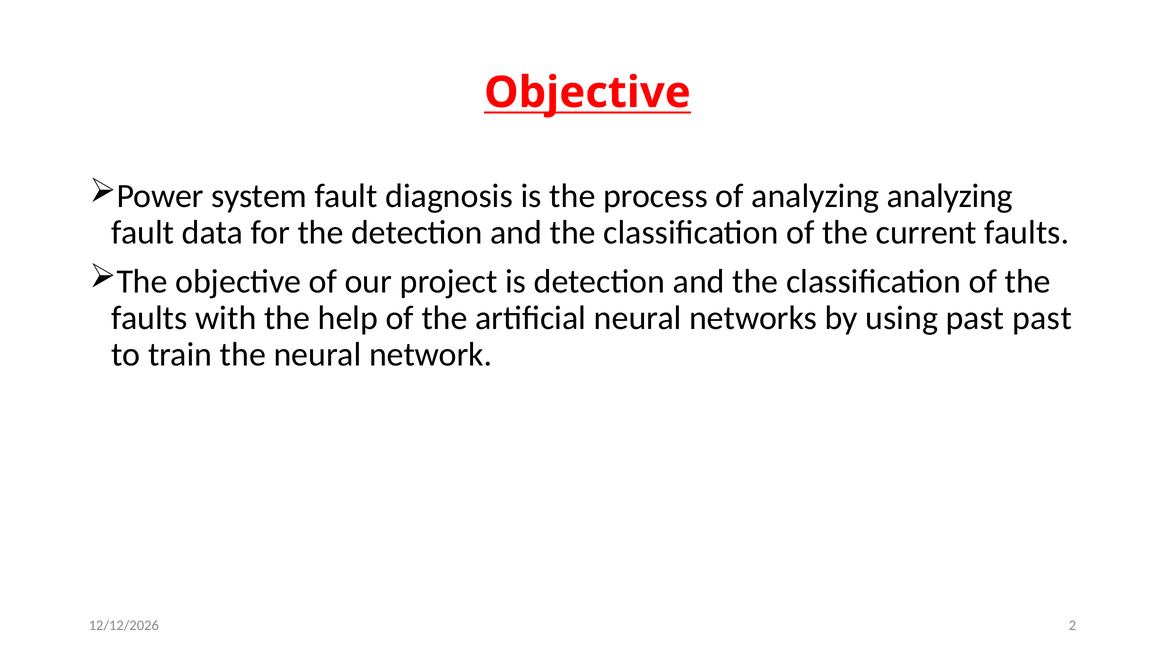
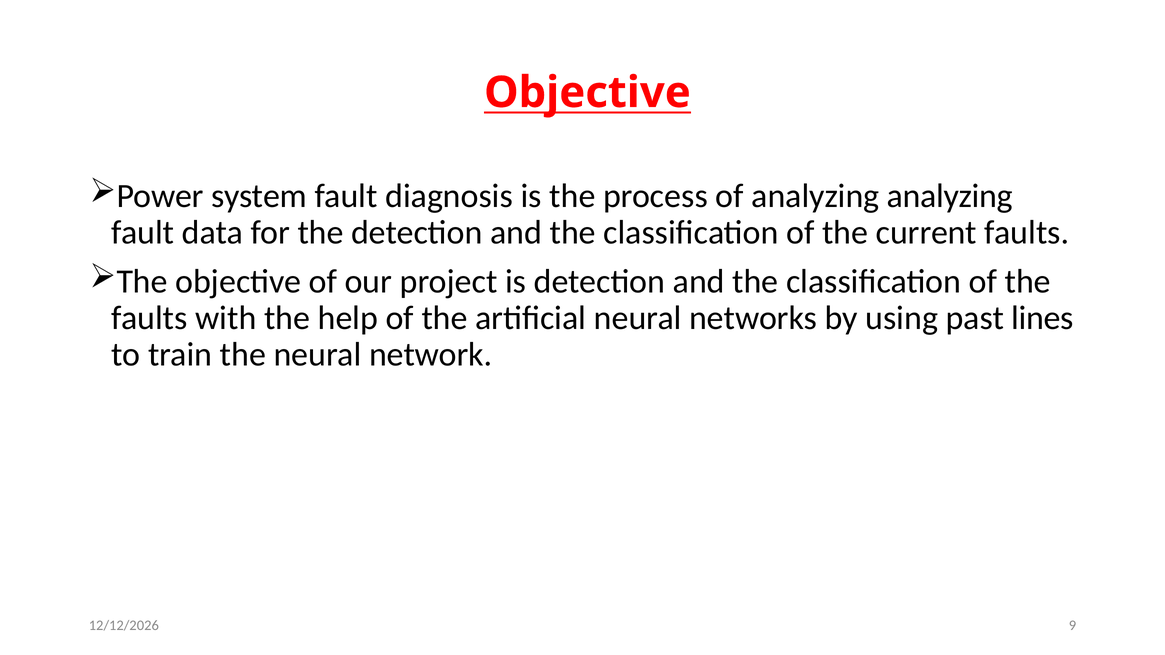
past past: past -> lines (1042, 318)
2: 2 -> 9 (1073, 626)
